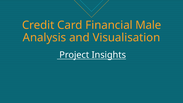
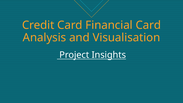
Financial Male: Male -> Card (148, 25)
